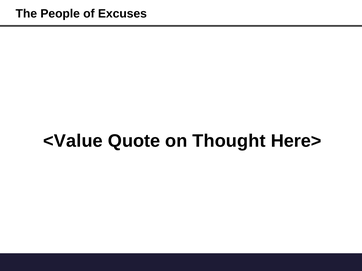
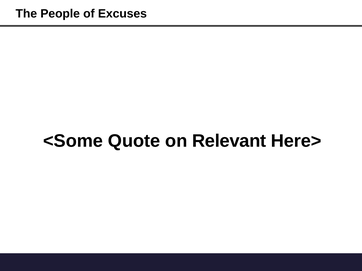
<Value: <Value -> <Some (73, 141)
Thought: Thought -> Relevant (229, 141)
